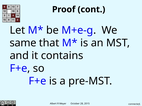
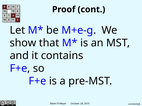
same: same -> show (23, 43)
